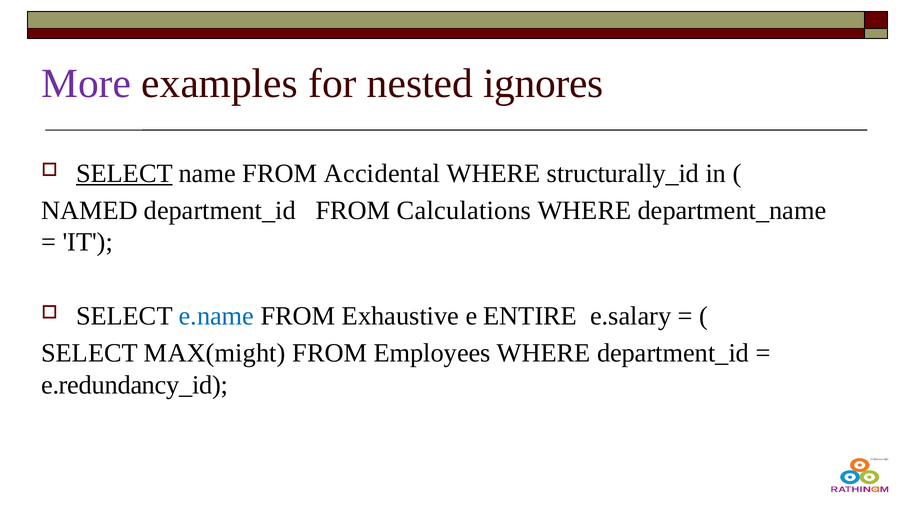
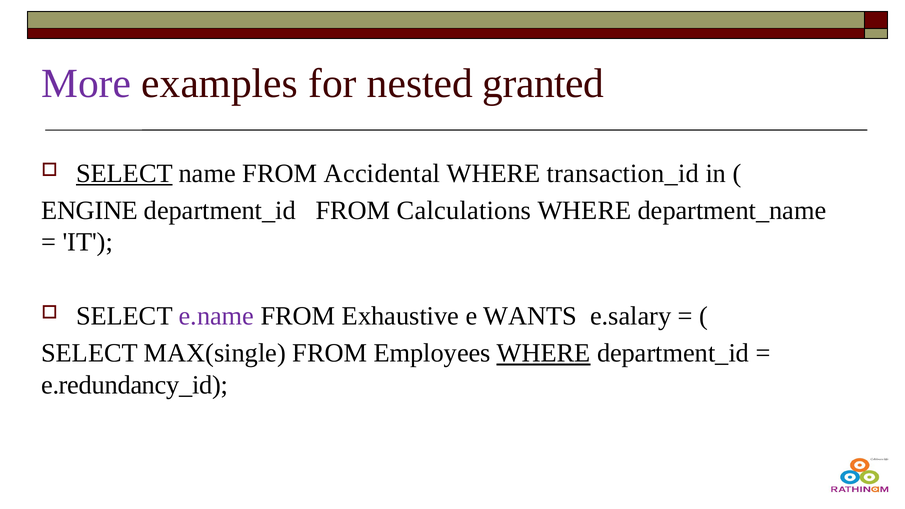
ignores: ignores -> granted (543, 83)
structurally_id: structurally_id -> transaction_id (623, 174)
NAMED: NAMED -> ENGINE (90, 211)
e.name colour: blue -> purple (216, 316)
ENTIRE: ENTIRE -> WANTS (530, 316)
MAX(might: MAX(might -> MAX(single (215, 353)
WHERE underline: none -> present (544, 353)
